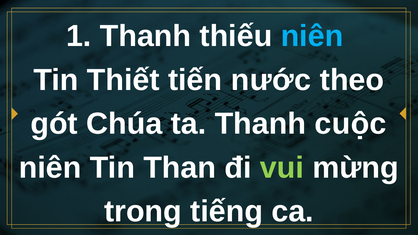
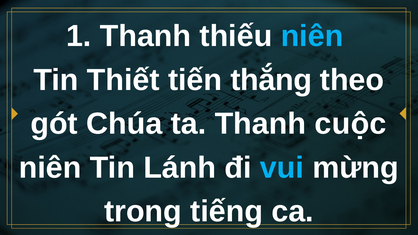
nước: nước -> thắng (271, 80)
Than: Than -> Lánh (180, 168)
vui colour: light green -> light blue (282, 168)
